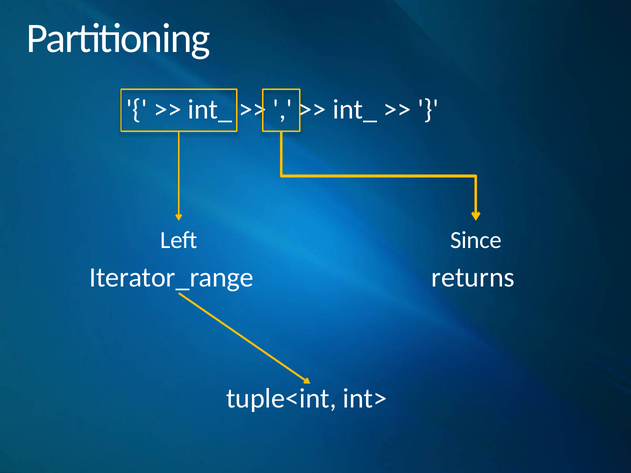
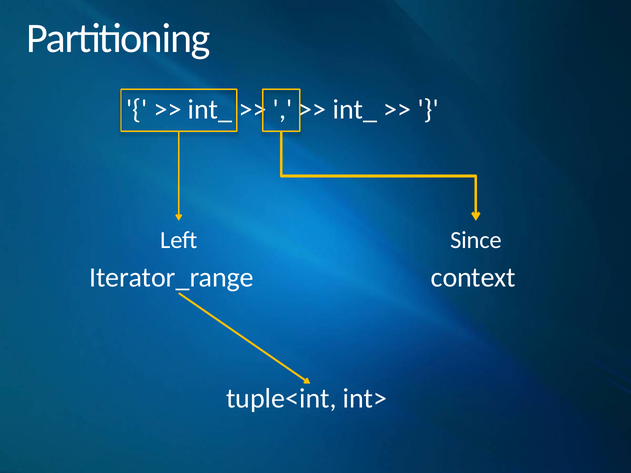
returns: returns -> context (473, 278)
